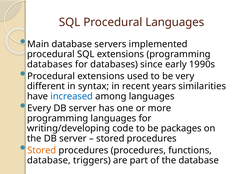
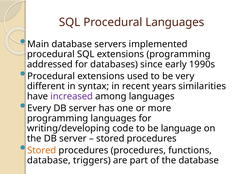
databases: databases -> addressed (50, 64)
increased colour: blue -> purple (72, 96)
packages: packages -> language (181, 128)
